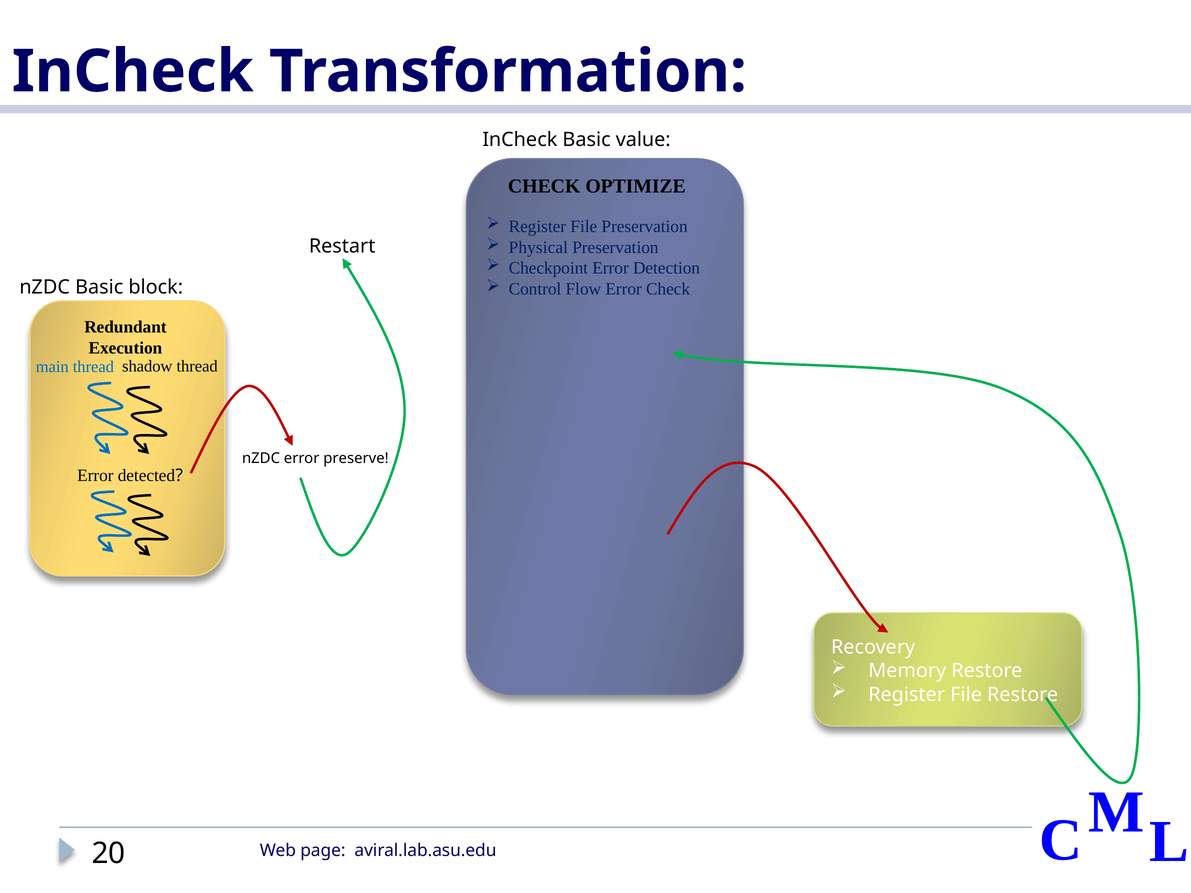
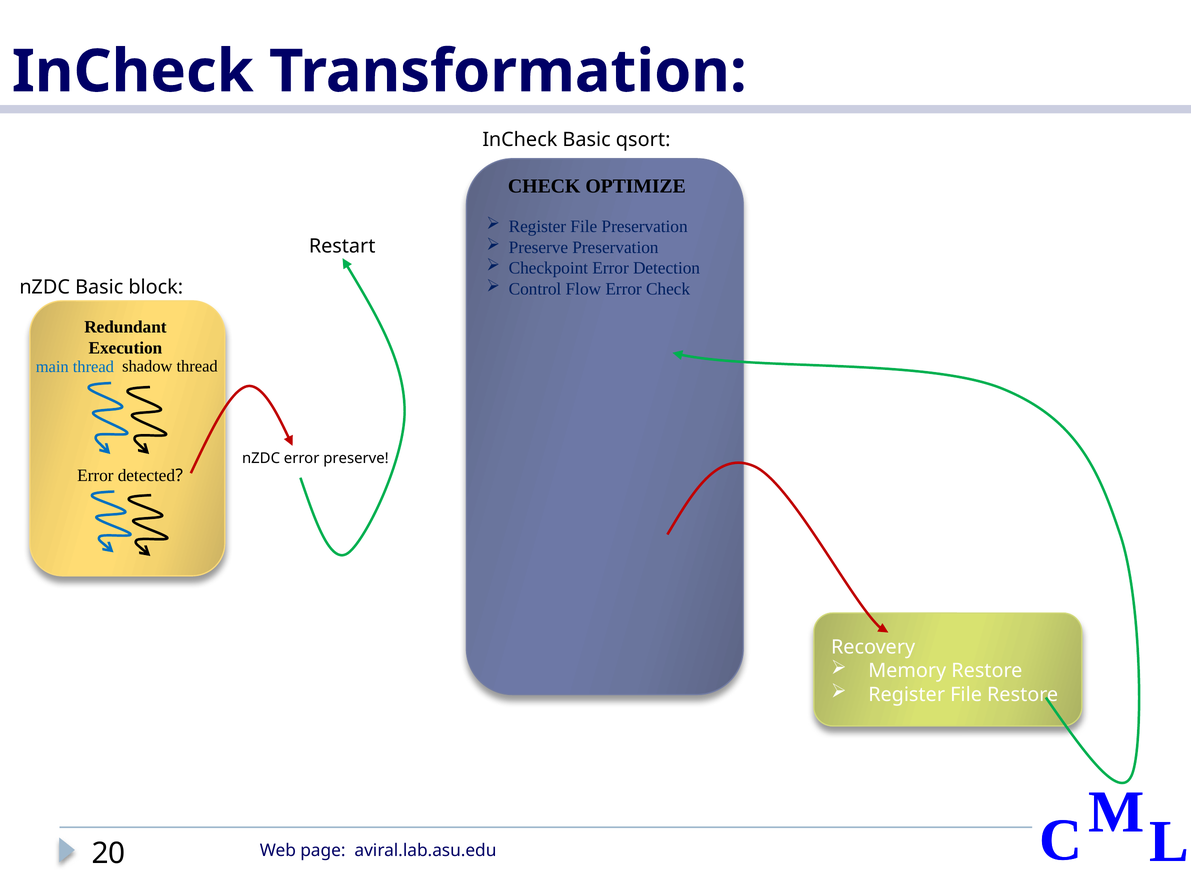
value: value -> qsort (643, 140)
Physical: Physical -> Preserve (538, 247)
